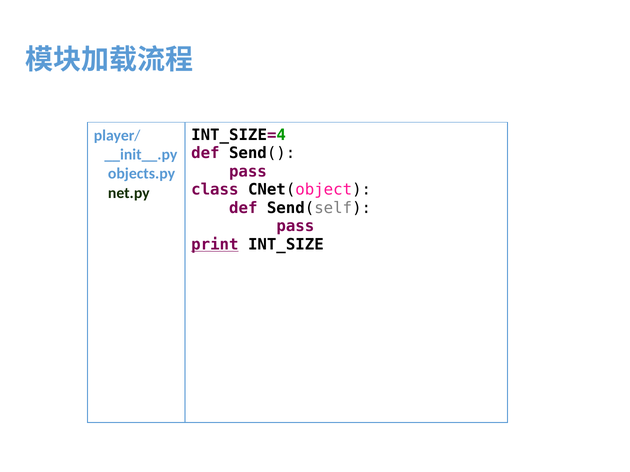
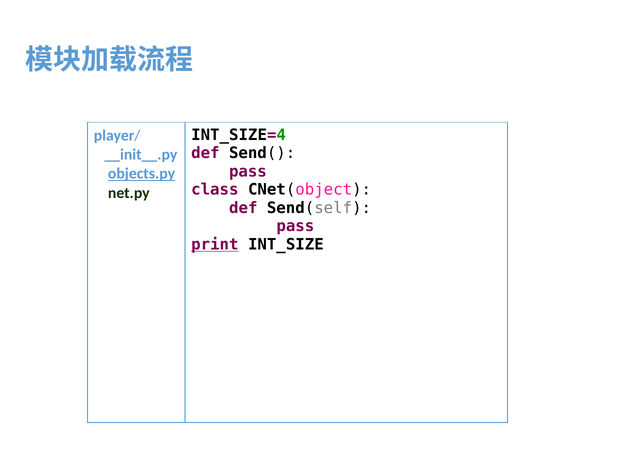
objects.py underline: none -> present (142, 174)
